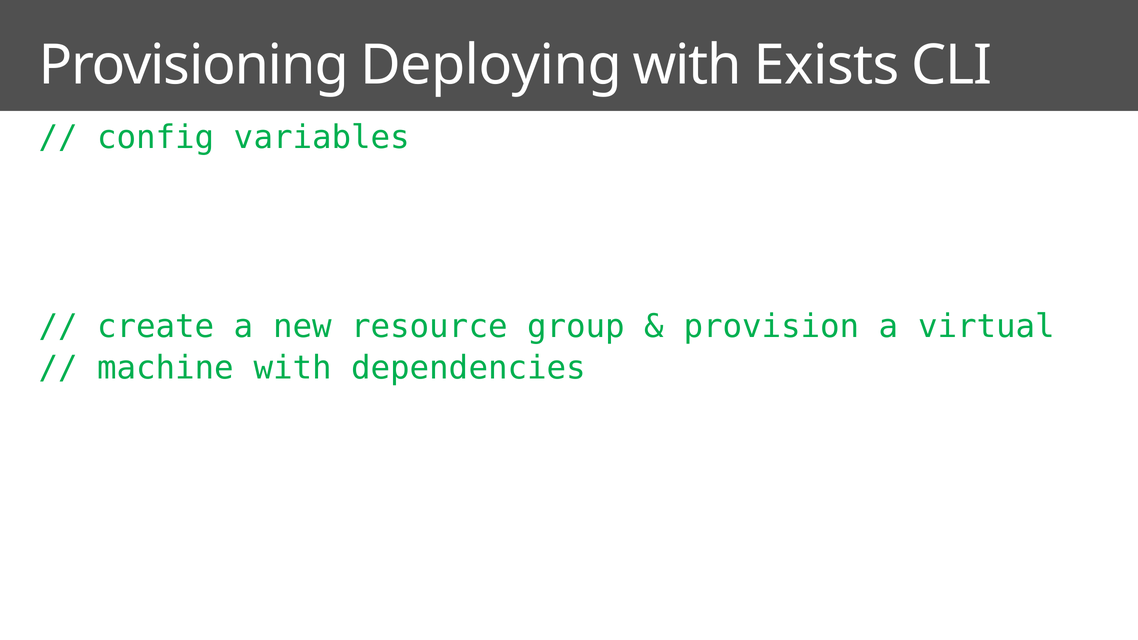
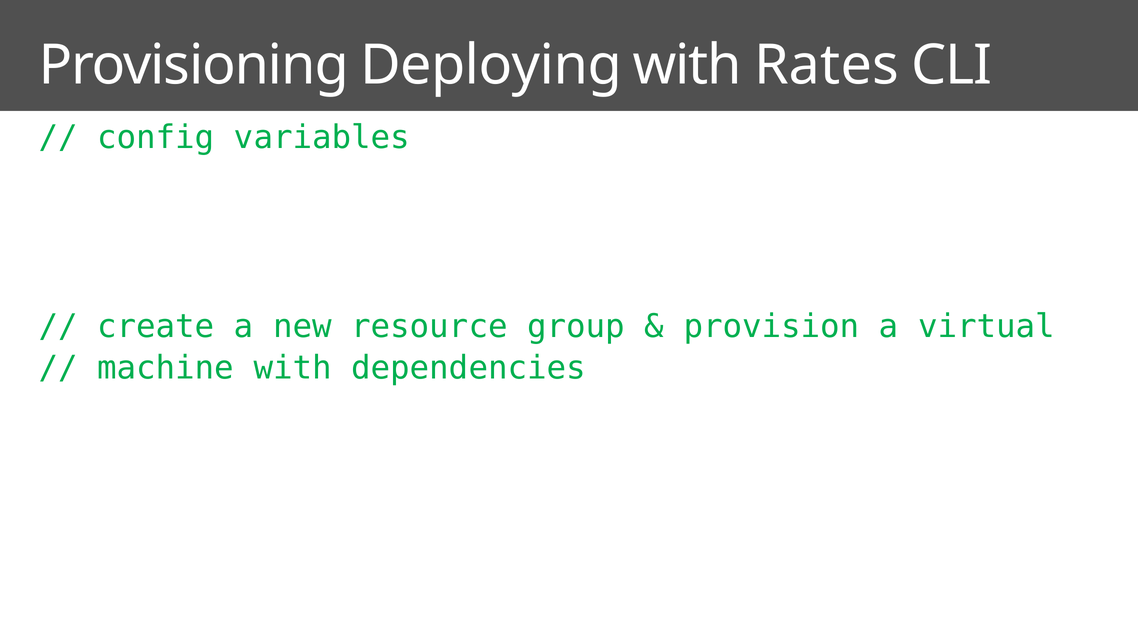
Exists: Exists -> Rates (826, 65)
